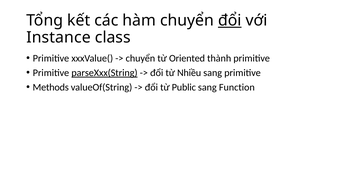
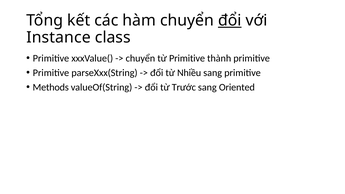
từ Oriented: Oriented -> Primitive (187, 58)
parseXxx(String underline: present -> none (104, 73)
Public: Public -> Trước (184, 87)
Function: Function -> Oriented (237, 87)
